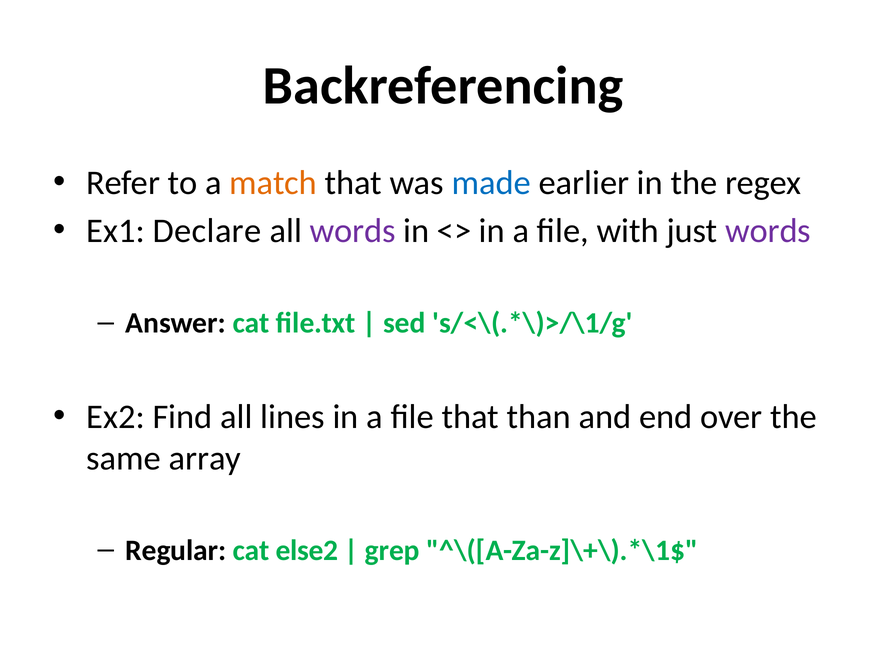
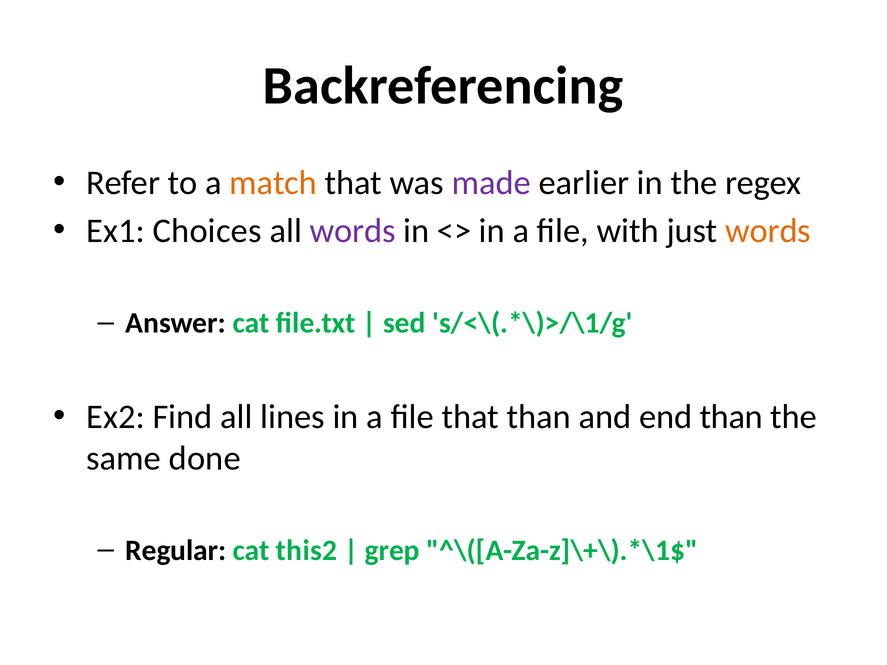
made colour: blue -> purple (491, 183)
Declare: Declare -> Choices (207, 231)
words colour: purple -> orange (768, 231)
end over: over -> than (731, 417)
array: array -> done (205, 458)
else2: else2 -> this2 (307, 551)
